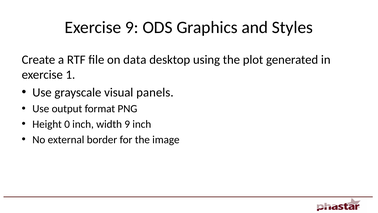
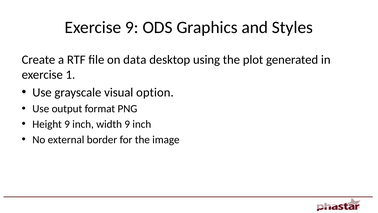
panels: panels -> option (155, 92)
Height 0: 0 -> 9 (67, 124)
